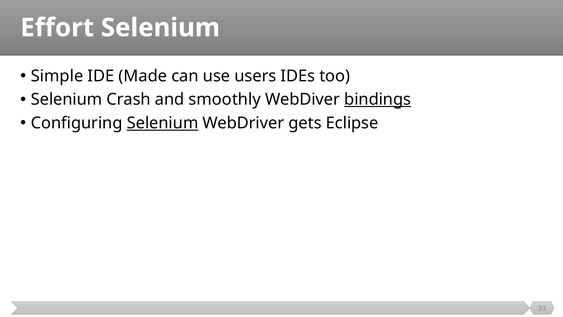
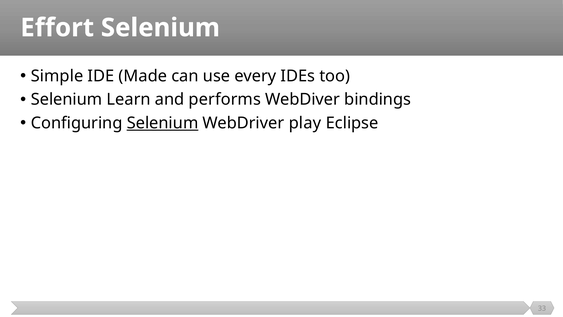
users: users -> every (255, 76)
Crash: Crash -> Learn (129, 99)
smoothly: smoothly -> performs (225, 99)
bindings underline: present -> none (378, 99)
gets: gets -> play (305, 123)
